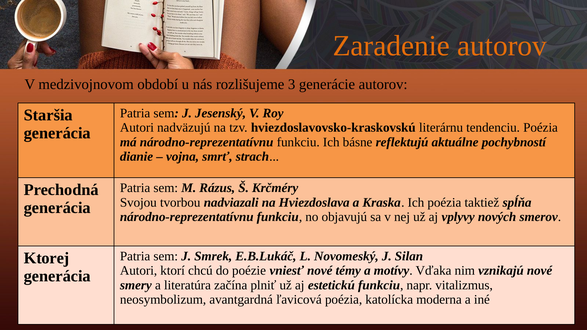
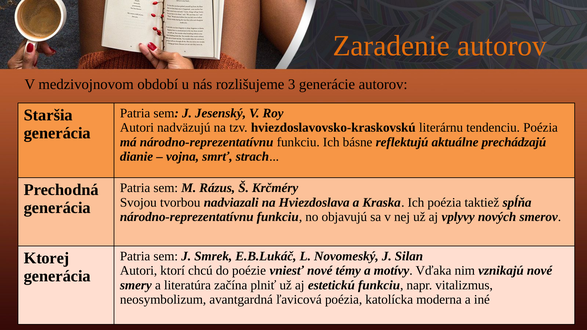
pochybností: pochybností -> prechádzajú (514, 142)
